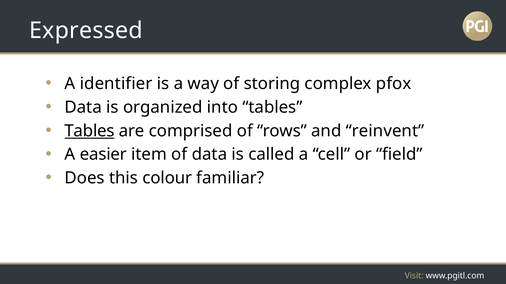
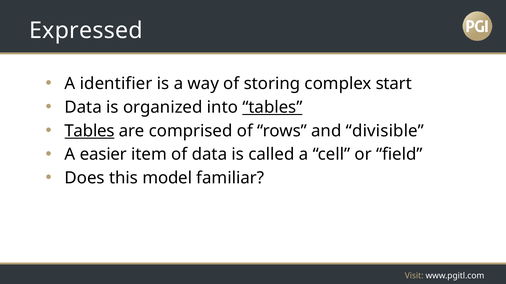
pfox: pfox -> start (394, 84)
tables underline: none -> present (272, 107)
reinvent: reinvent -> divisible (385, 131)
colour: colour -> model (167, 178)
